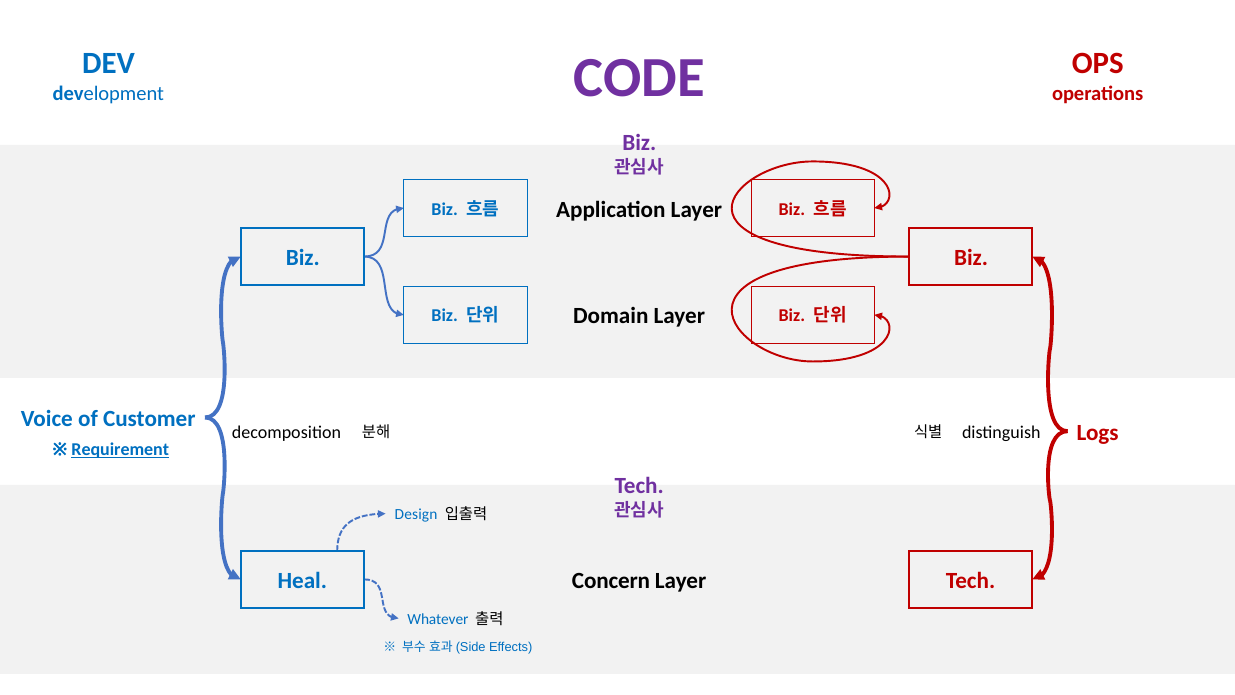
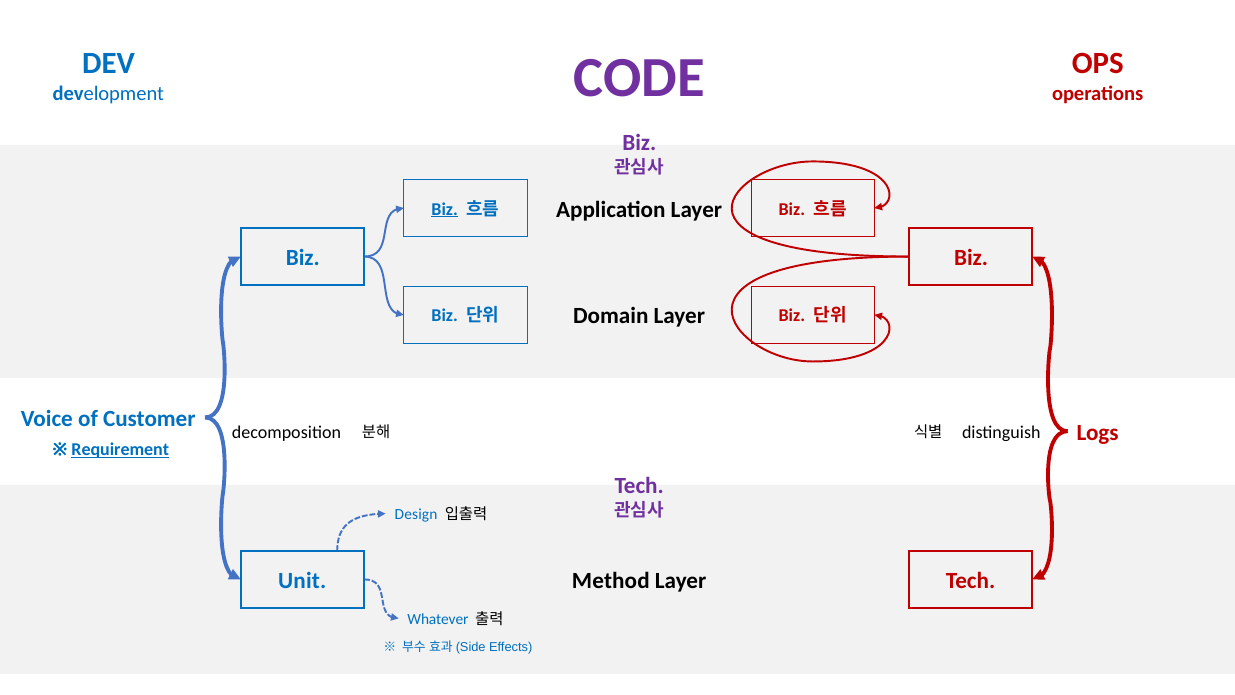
Biz underline: none -> present (445, 209)
Heal: Heal -> Unit (302, 580)
Concern: Concern -> Method (611, 580)
